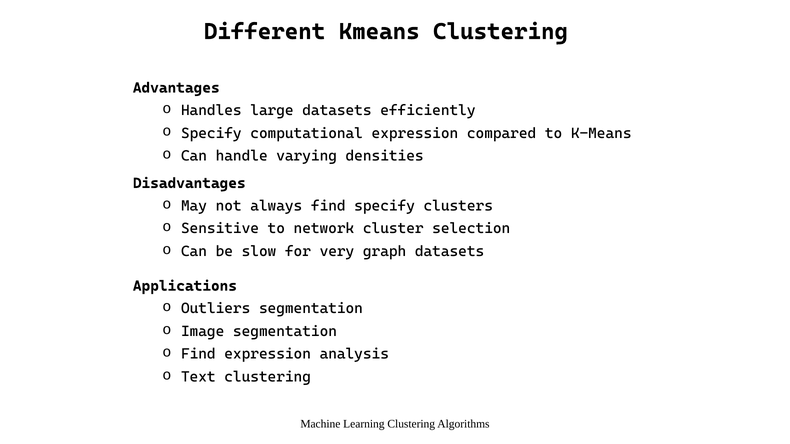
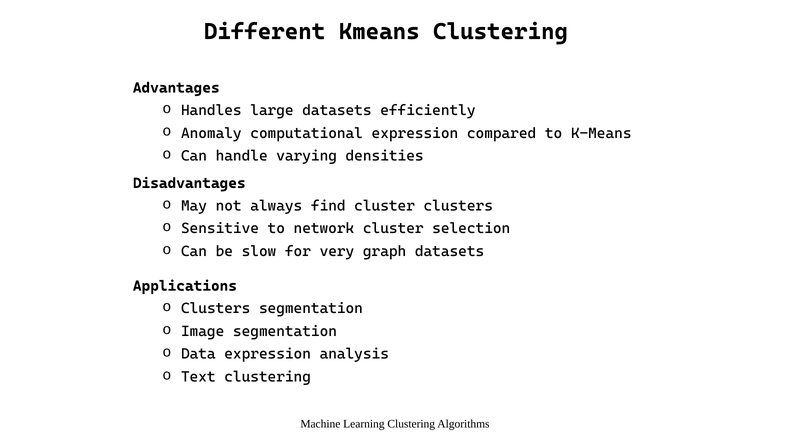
Specify: Specify -> Anomaly (211, 133)
find specify: specify -> cluster (385, 206)
Outliers: Outliers -> Clusters (216, 309)
Find: Find -> Data (198, 354)
